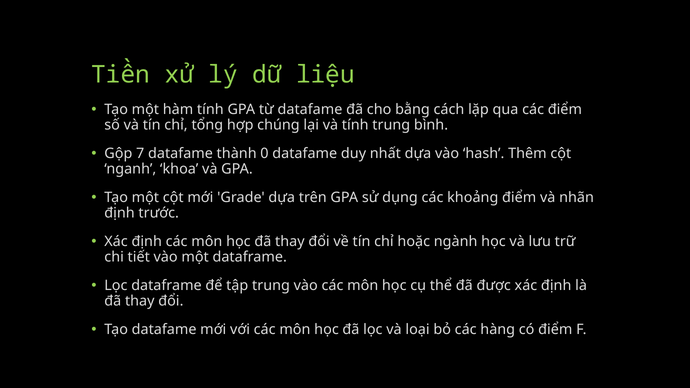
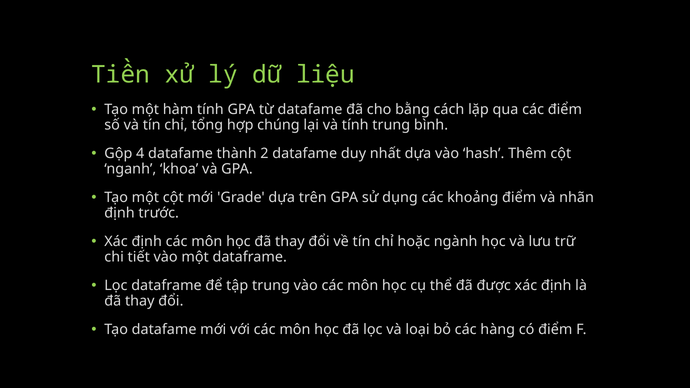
7: 7 -> 4 (140, 153)
0: 0 -> 2 (264, 153)
